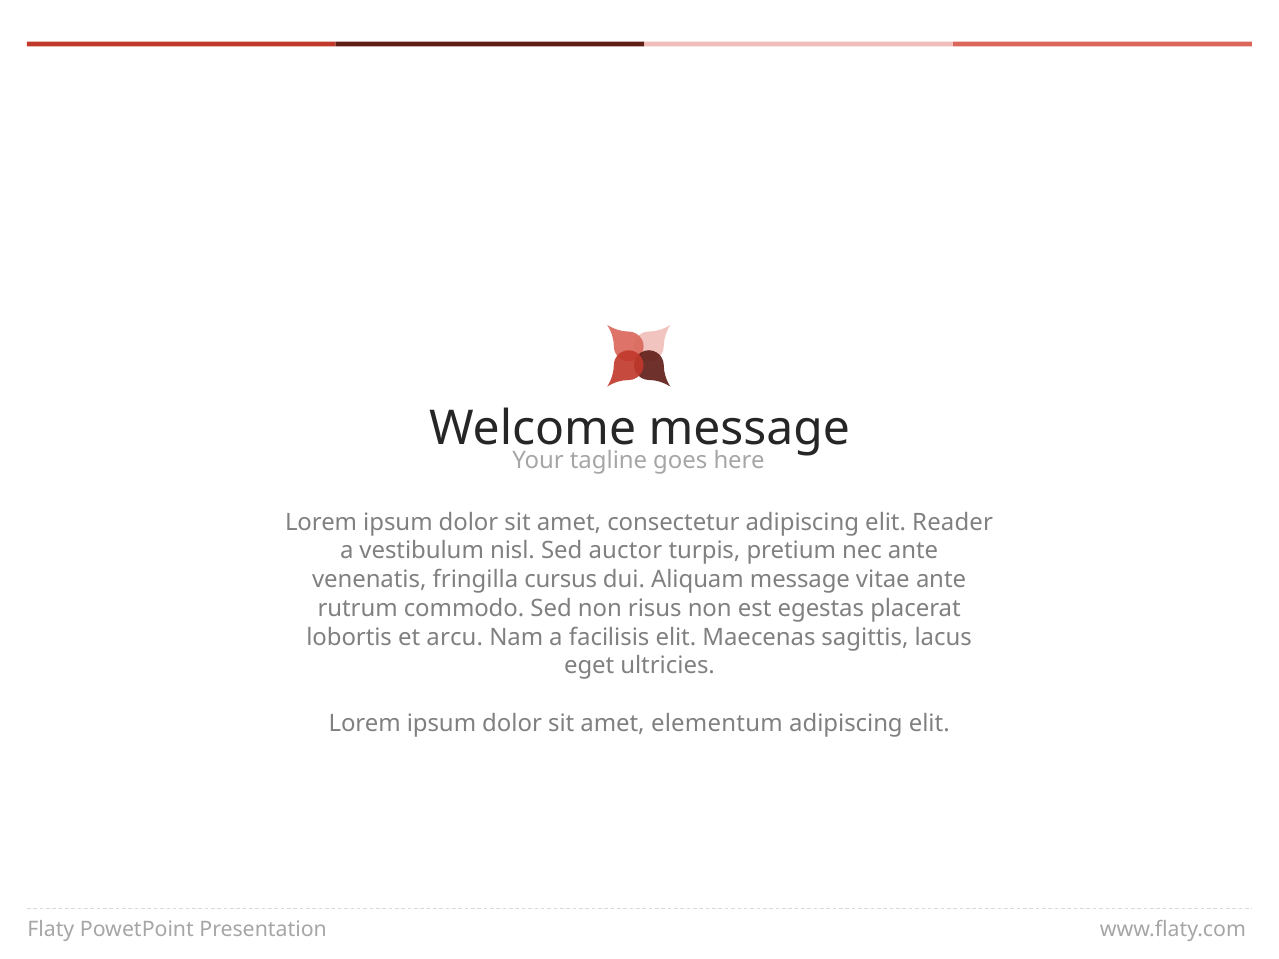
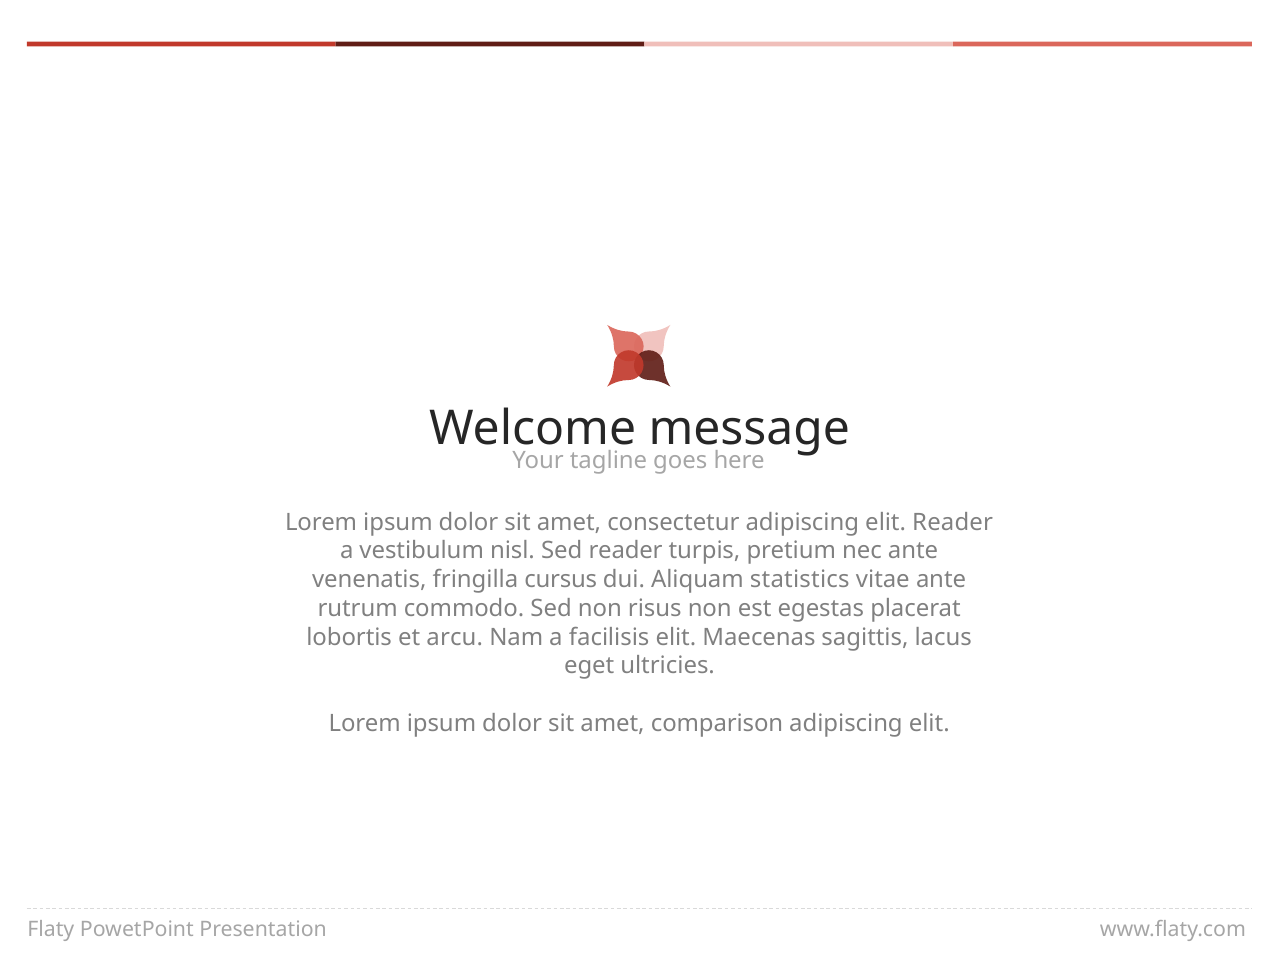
Sed auctor: auctor -> reader (626, 551)
Aliquam message: message -> statistics (800, 580)
elementum: elementum -> comparison (717, 724)
